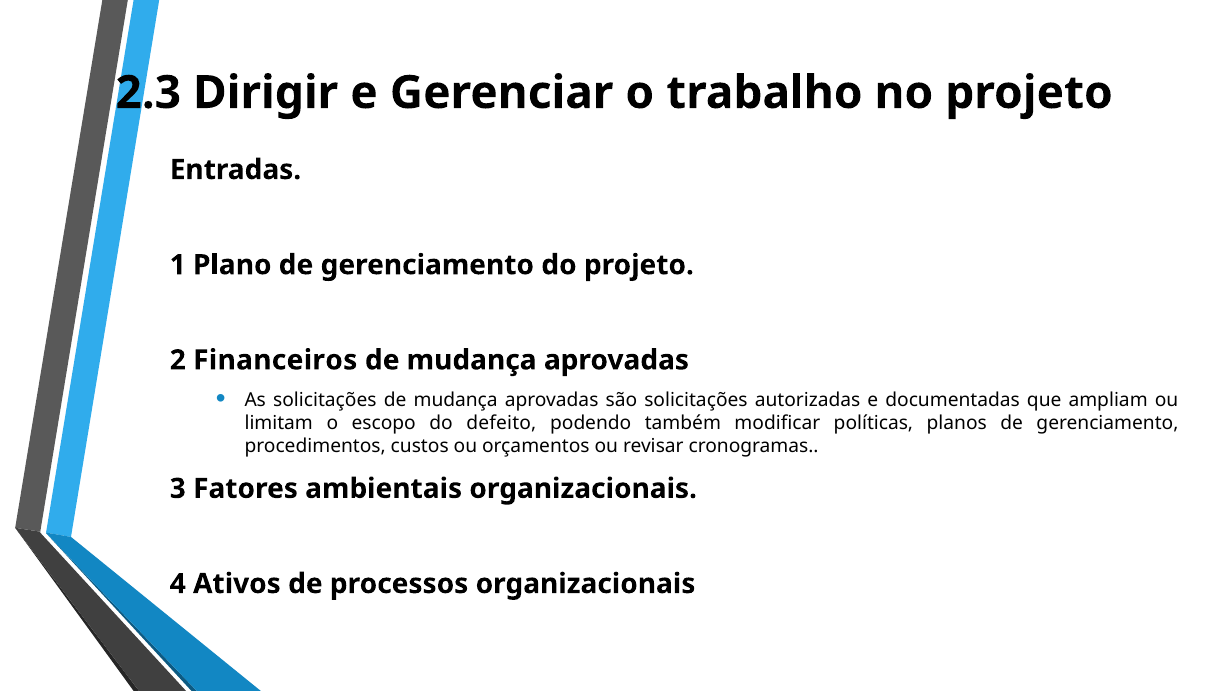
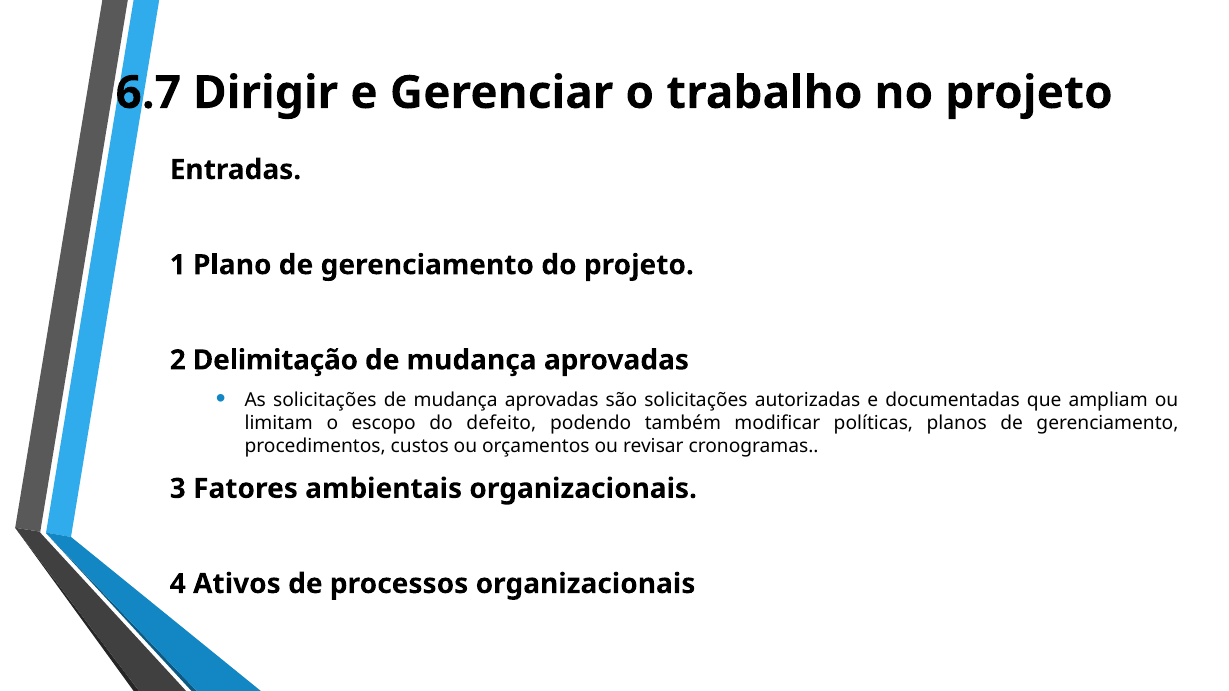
2.3: 2.3 -> 6.7 (148, 93)
Financeiros: Financeiros -> Delimitação (275, 360)
